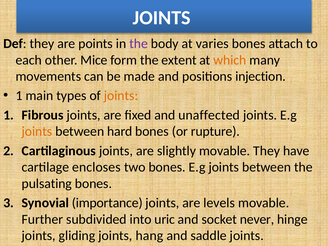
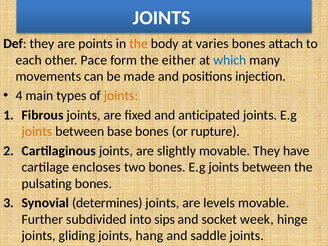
the colour: purple -> orange (139, 44)
Mice: Mice -> Pace (94, 60)
extent: extent -> either (179, 60)
which colour: orange -> blue (230, 60)
1: 1 -> 4 (19, 96)
unaffected: unaffected -> anticipated (209, 115)
hard: hard -> base (120, 131)
importance: importance -> determines (107, 203)
uric: uric -> sips (165, 219)
never: never -> week (257, 219)
